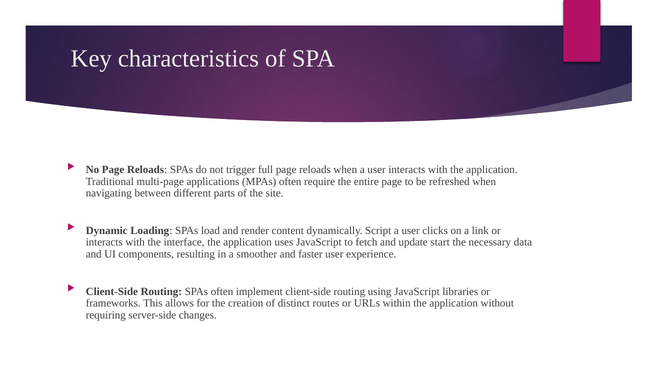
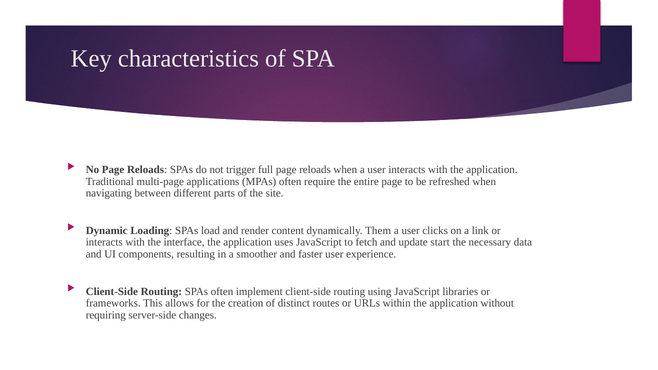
Script: Script -> Them (378, 231)
